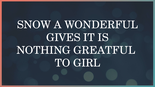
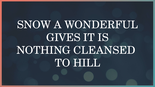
GREATFUL: GREATFUL -> CLEANSED (104, 50)
GIRL: GIRL -> HILL (87, 63)
